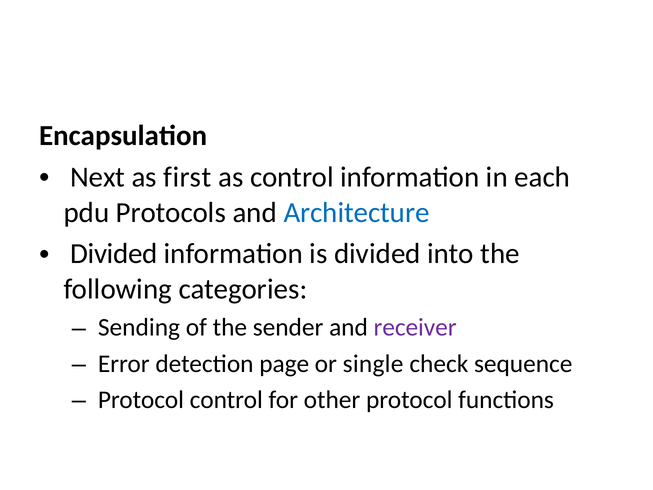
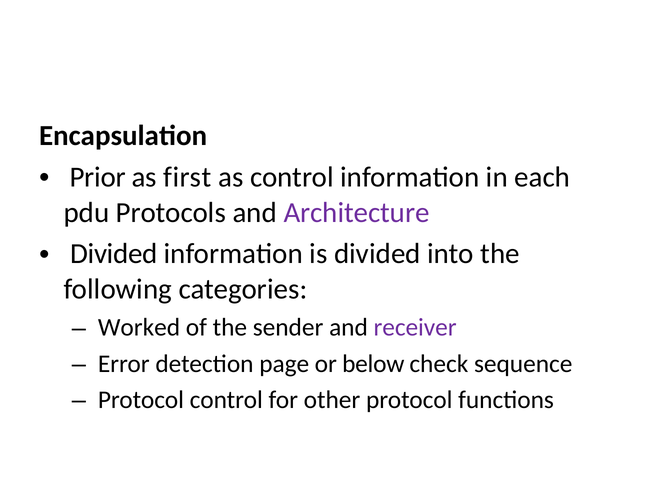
Next: Next -> Prior (98, 177)
Architecture colour: blue -> purple (357, 212)
Sending: Sending -> Worked (139, 327)
single: single -> below (373, 364)
